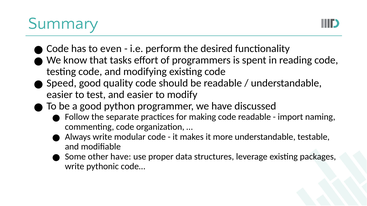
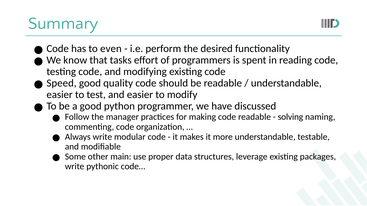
separate: separate -> manager (122, 117)
import: import -> solving (290, 117)
other have: have -> main (121, 157)
